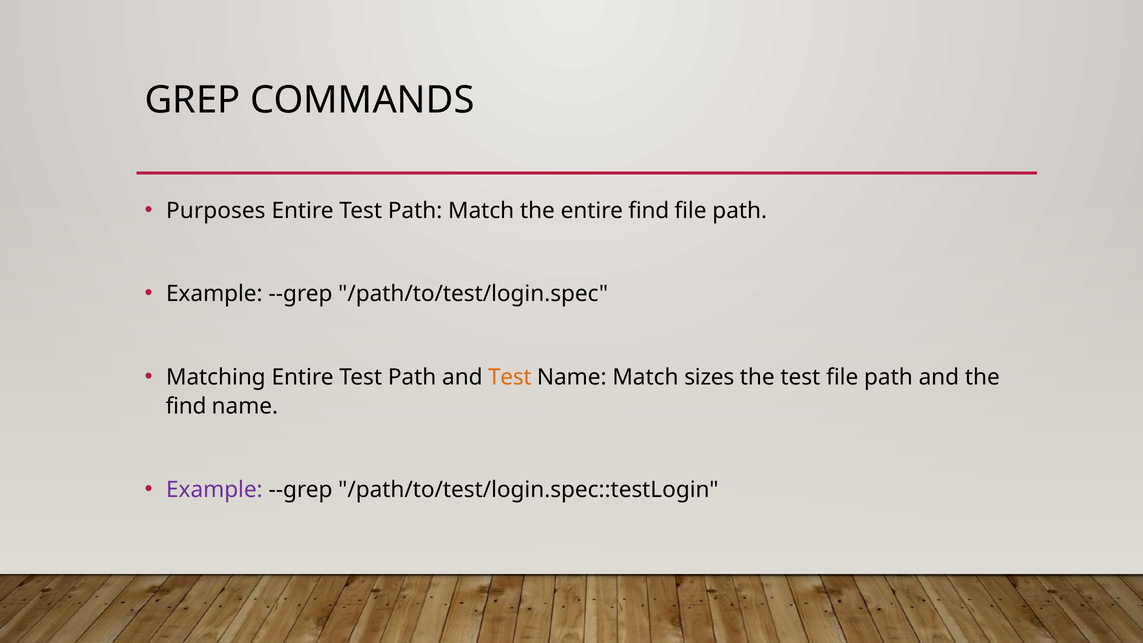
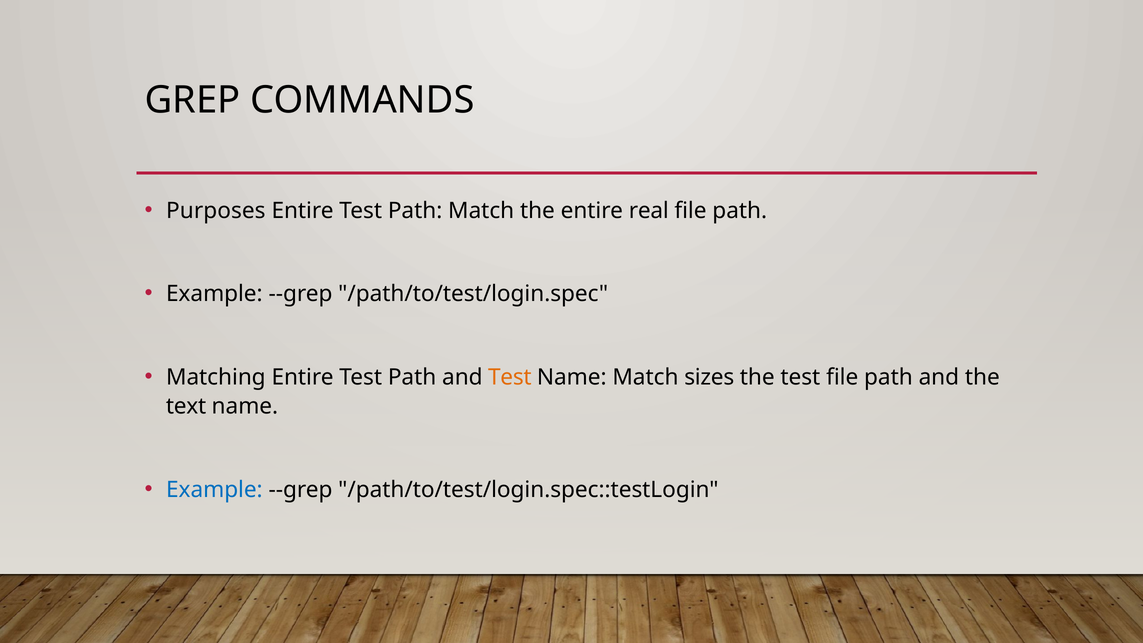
entire find: find -> real (649, 211)
find: find -> text (186, 406)
Example colour: purple -> blue (214, 490)
